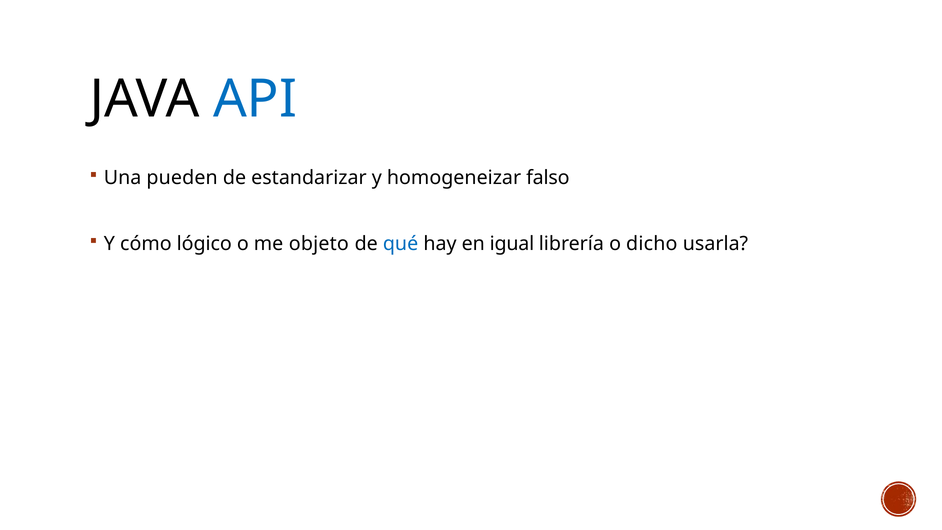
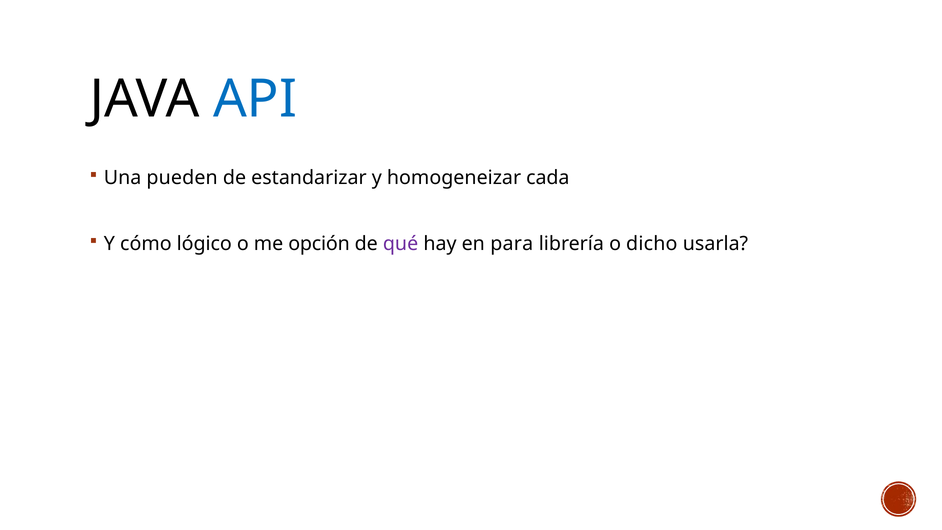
falso: falso -> cada (548, 178)
objeto: objeto -> opción (319, 244)
qué colour: blue -> purple (401, 244)
igual: igual -> para (512, 244)
